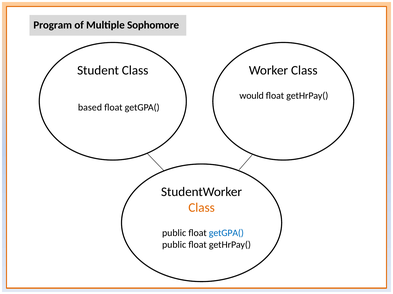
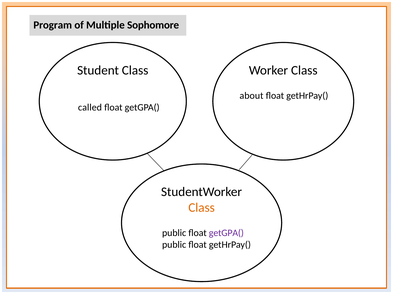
would: would -> about (251, 96)
based: based -> called (90, 108)
getGPA( colour: blue -> purple (226, 233)
